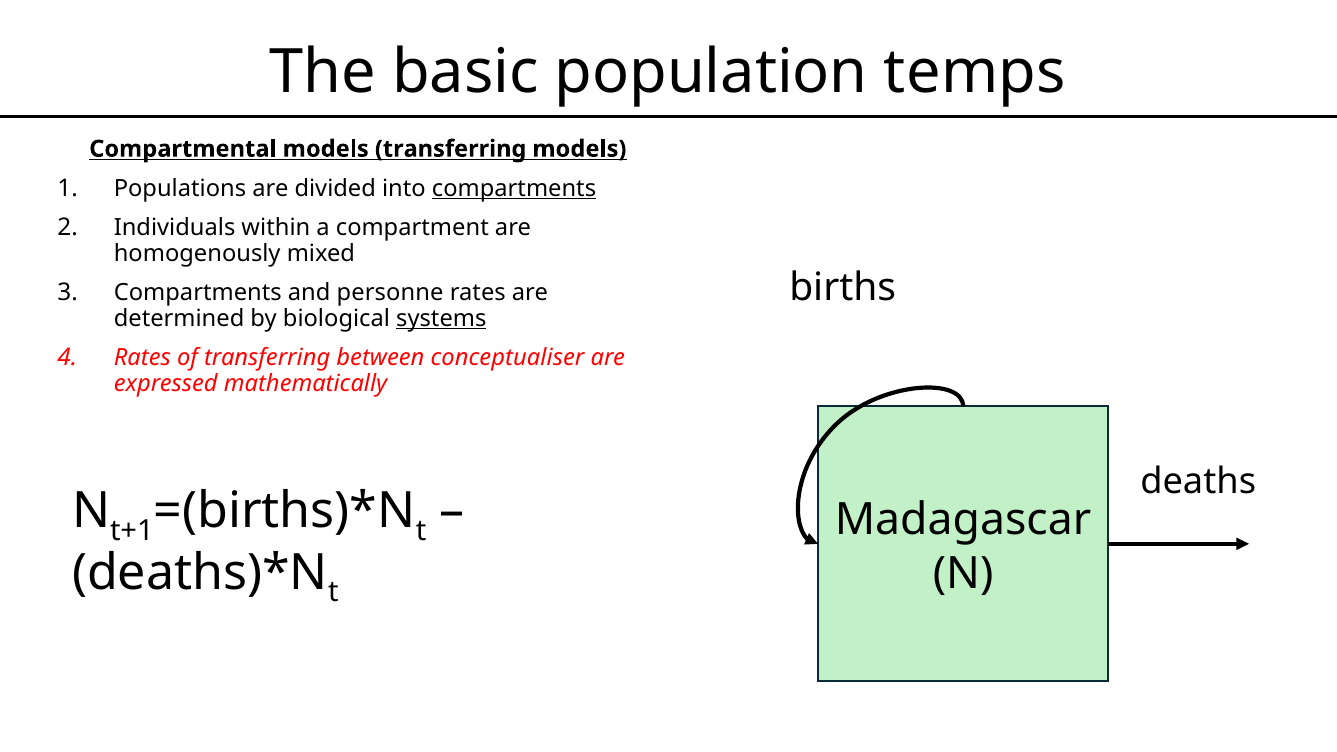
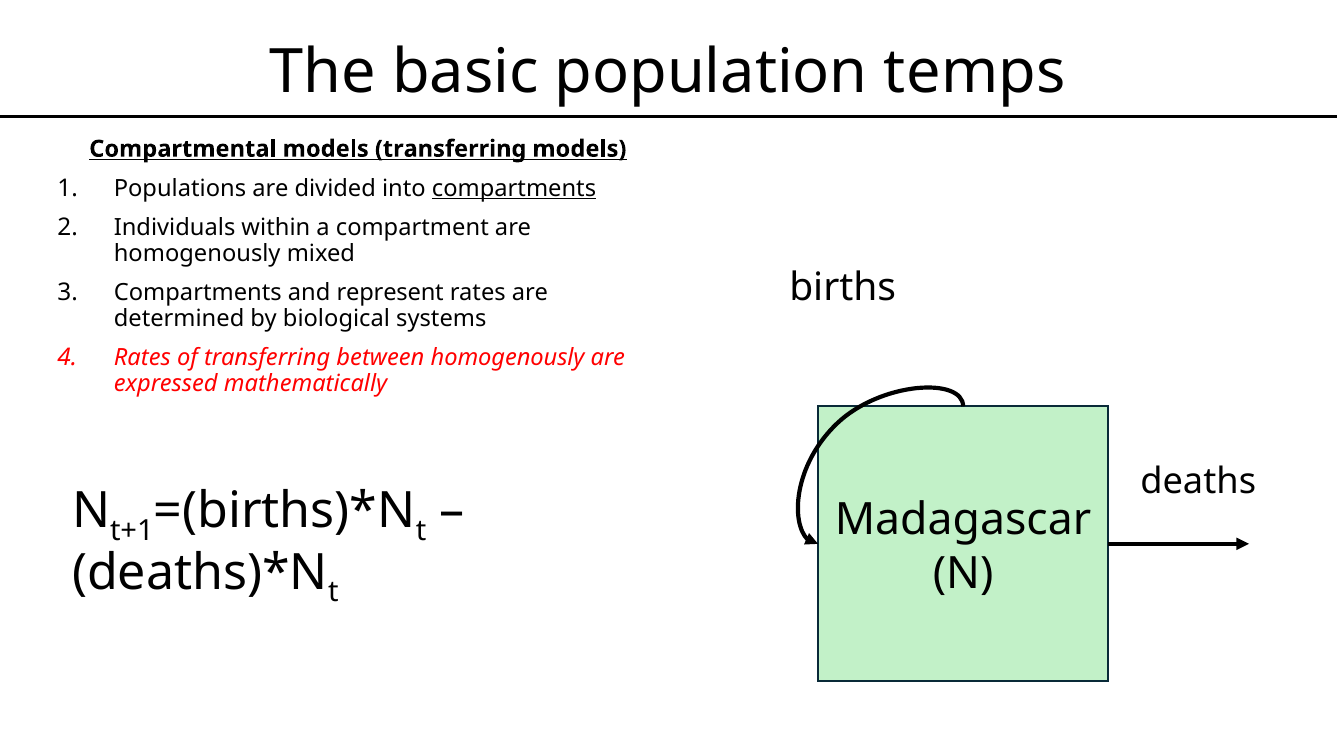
personne: personne -> represent (390, 293)
systems underline: present -> none (441, 319)
between conceptualiser: conceptualiser -> homogenously (508, 358)
